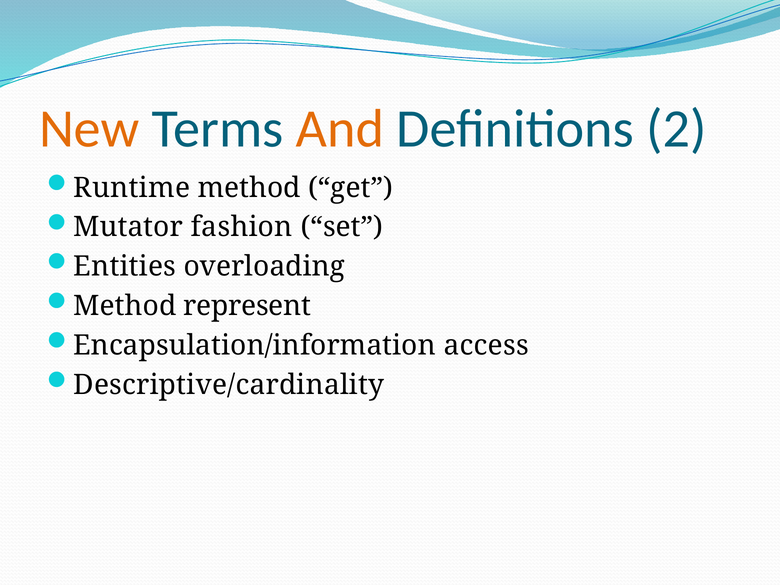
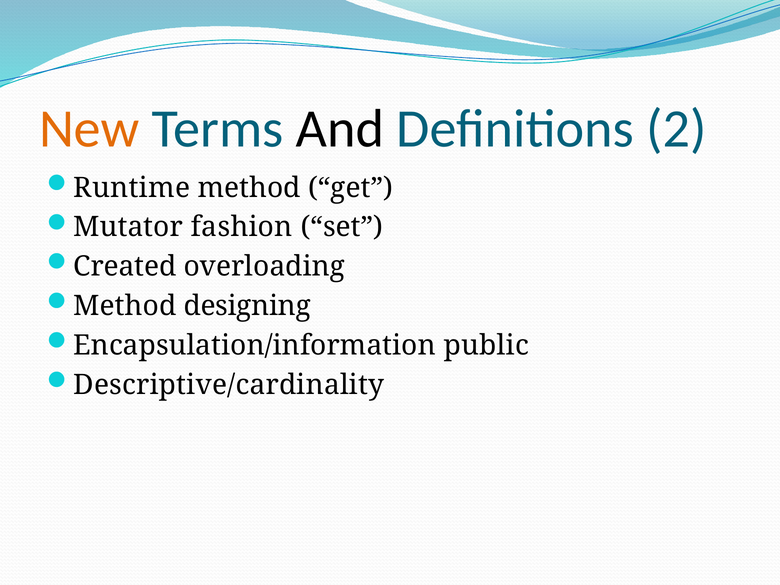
And colour: orange -> black (340, 129)
Entities: Entities -> Created (125, 267)
represent: represent -> designing (247, 306)
access: access -> public (486, 345)
